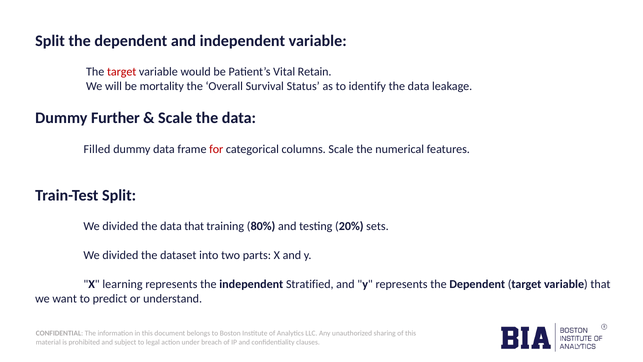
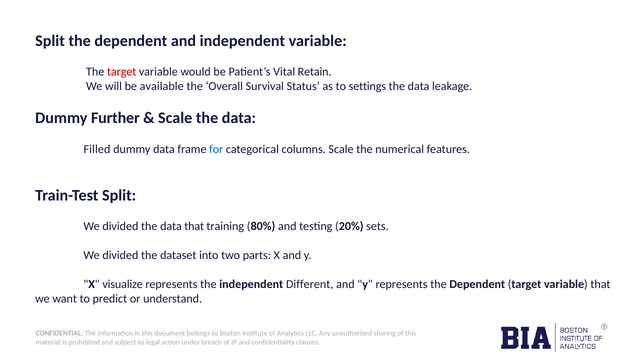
mortality: mortality -> available (162, 86)
identify: identify -> settings (367, 86)
for colour: red -> blue (216, 149)
learning: learning -> visualize (123, 284)
Stratified: Stratified -> Different (310, 284)
